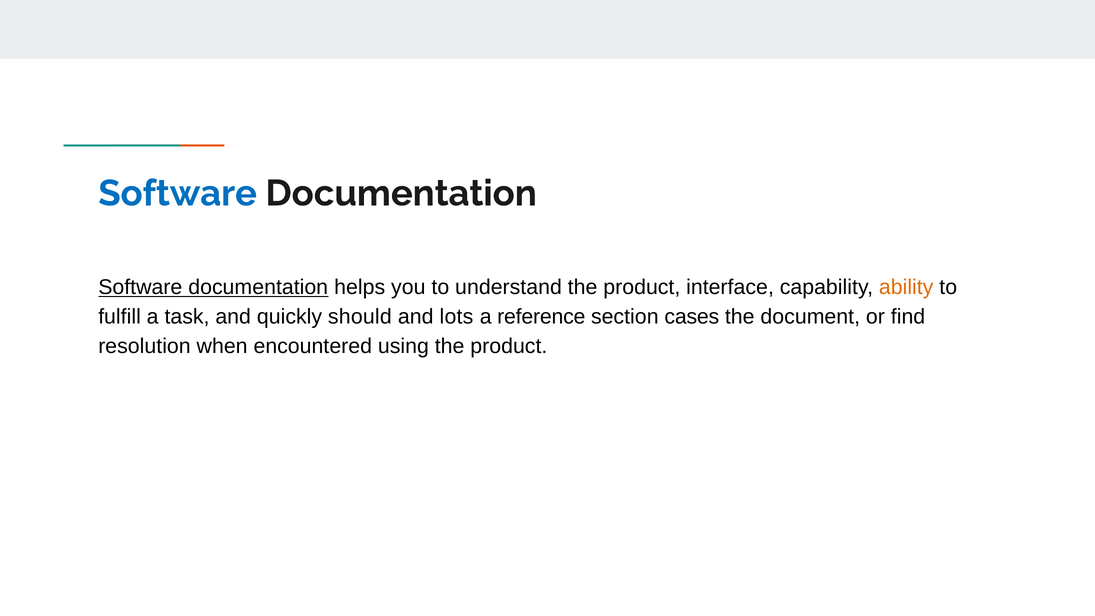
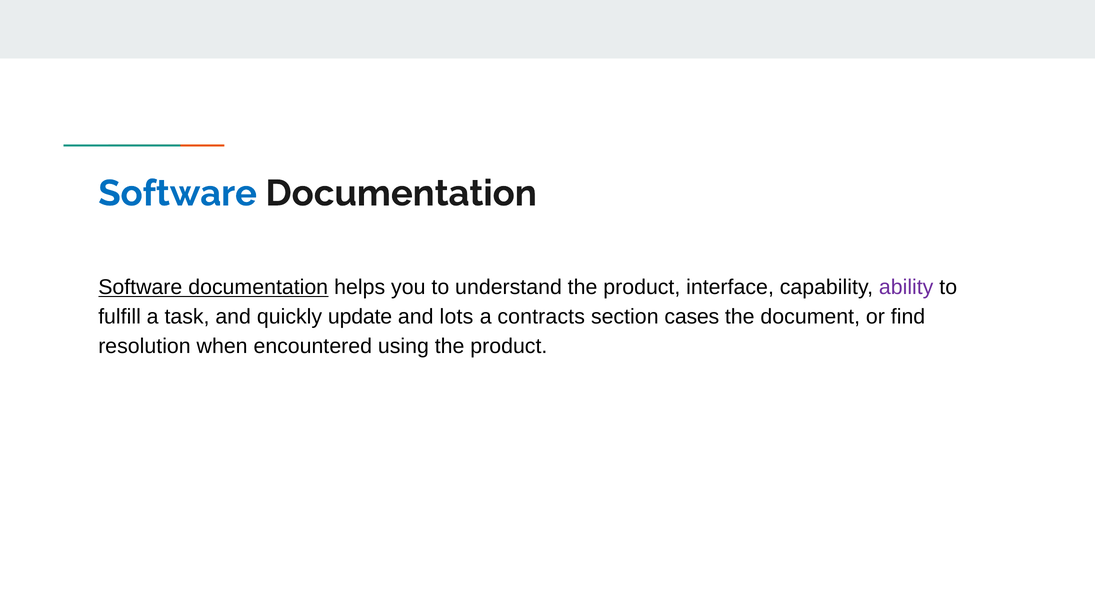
ability colour: orange -> purple (906, 287)
should: should -> update (360, 317)
reference: reference -> contracts (541, 317)
